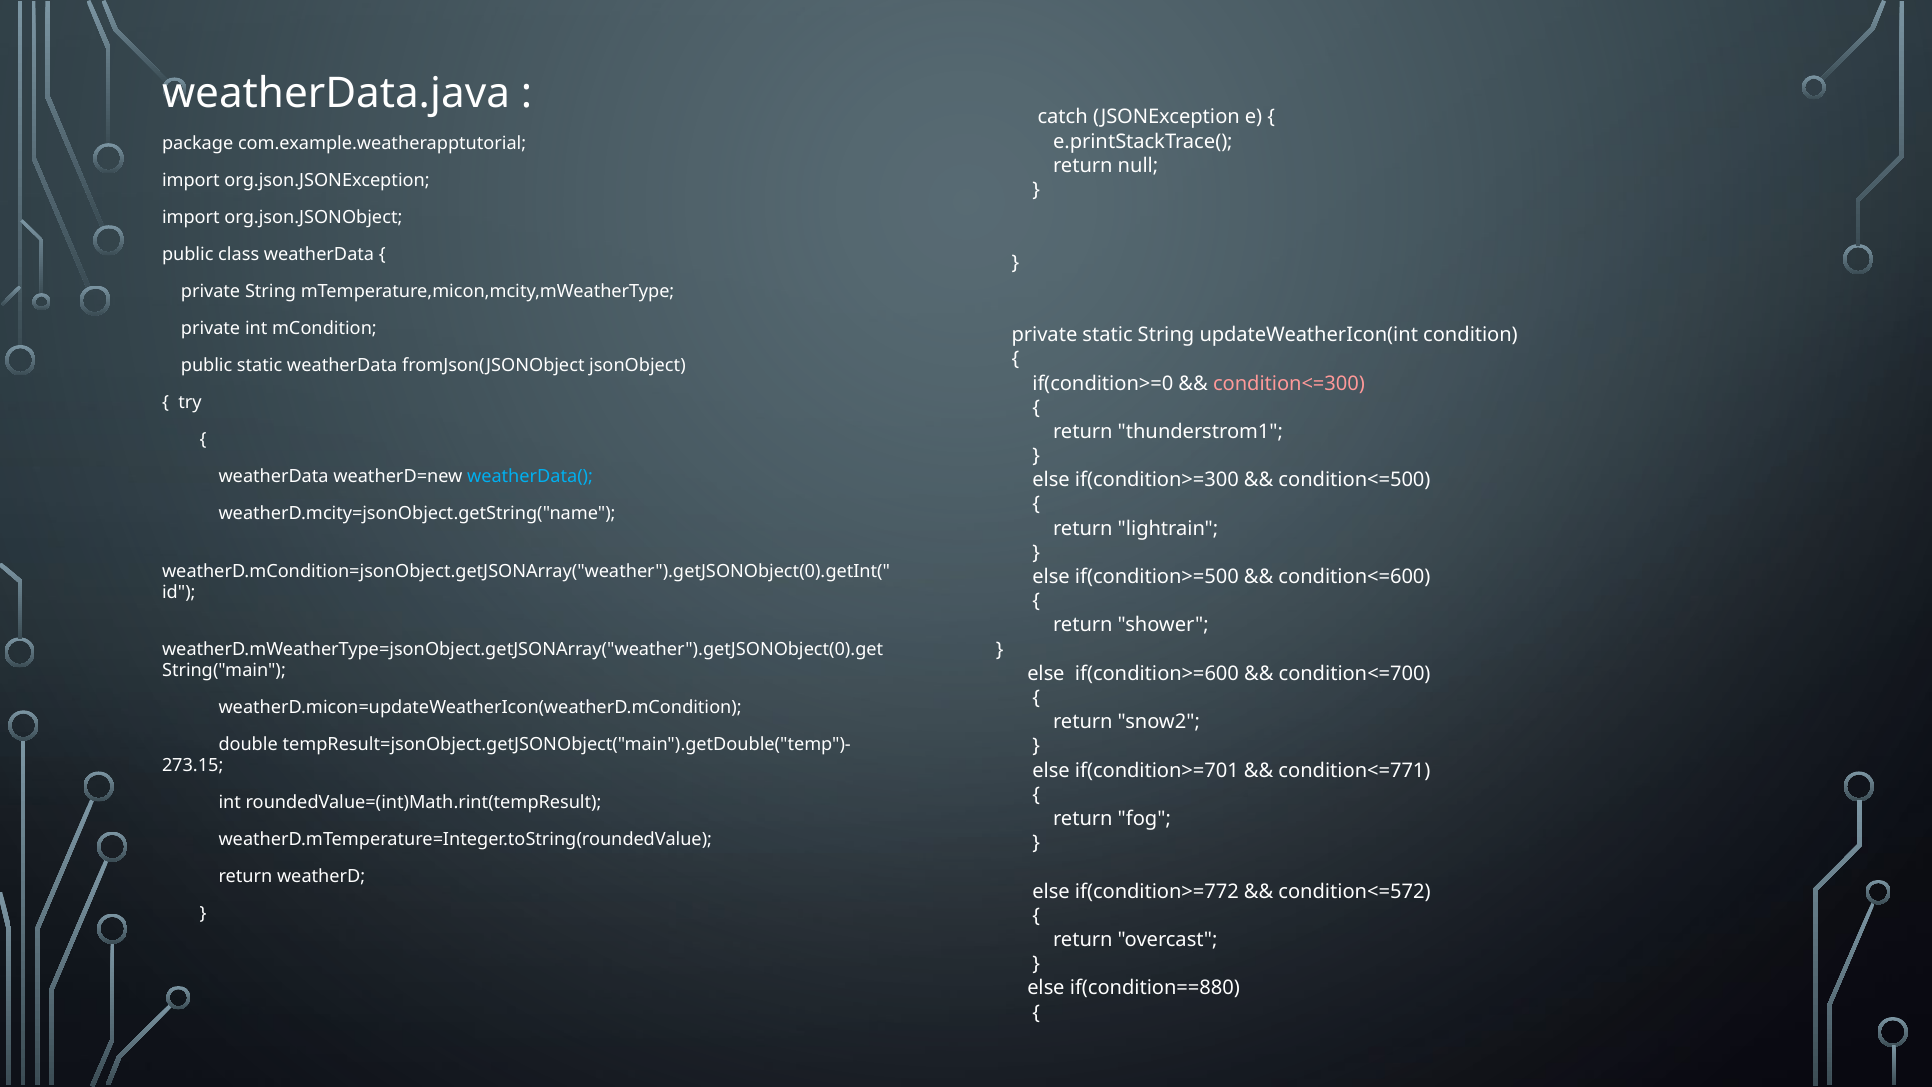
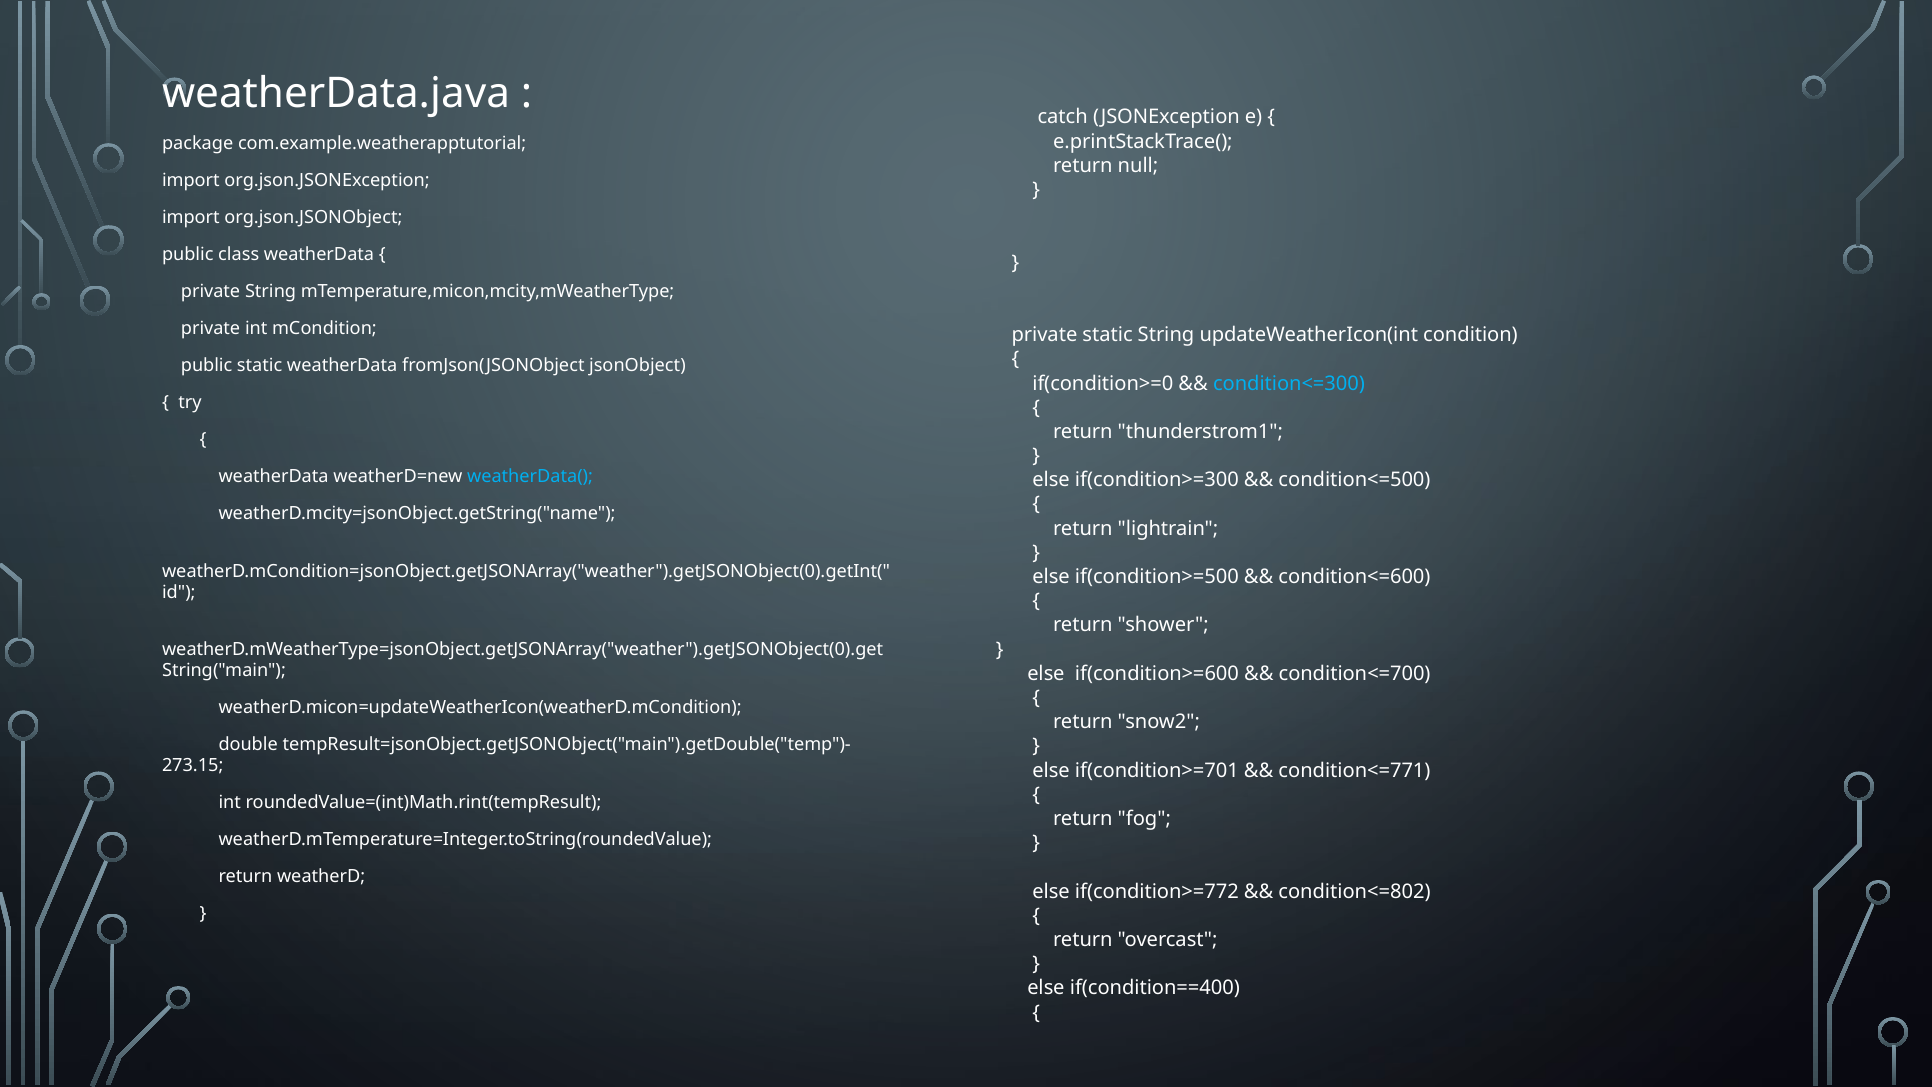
condition<=300 colour: pink -> light blue (1289, 383)
condition<=572: condition<=572 -> condition<=802 (1354, 891)
if(condition==880: if(condition==880 -> if(condition==400 (1155, 988)
